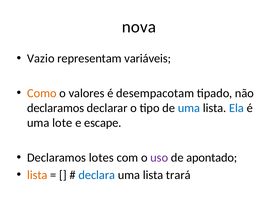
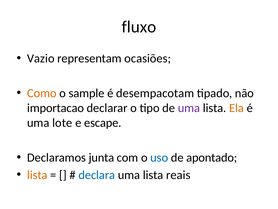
nova: nova -> fluxo (139, 27)
variáveis: variáveis -> ocasiões (148, 58)
valores: valores -> sample (87, 93)
declaramos: declaramos -> importacao (56, 108)
uma colour: blue -> purple (189, 108)
Ela colour: blue -> orange (236, 108)
lotes: lotes -> junta (101, 157)
uso colour: purple -> blue (159, 157)
trará: trará -> reais (178, 174)
